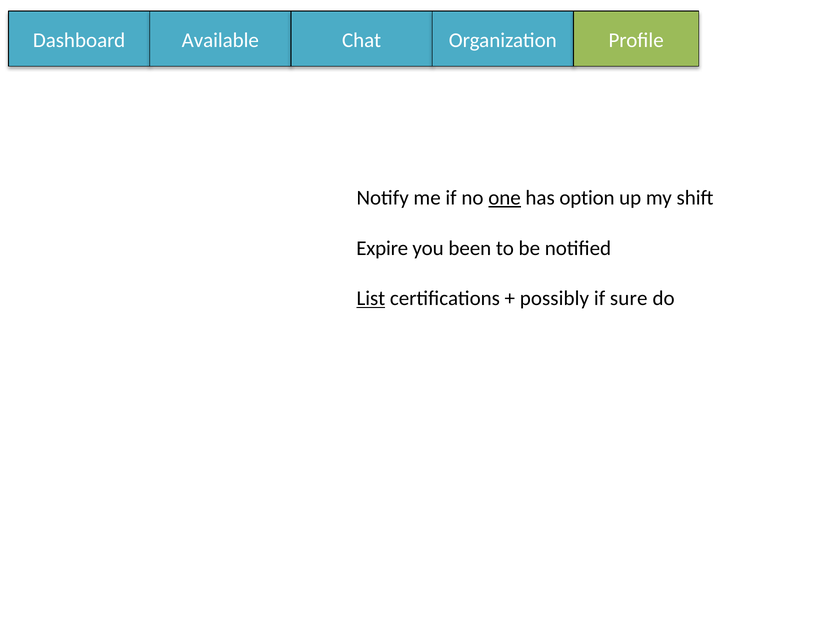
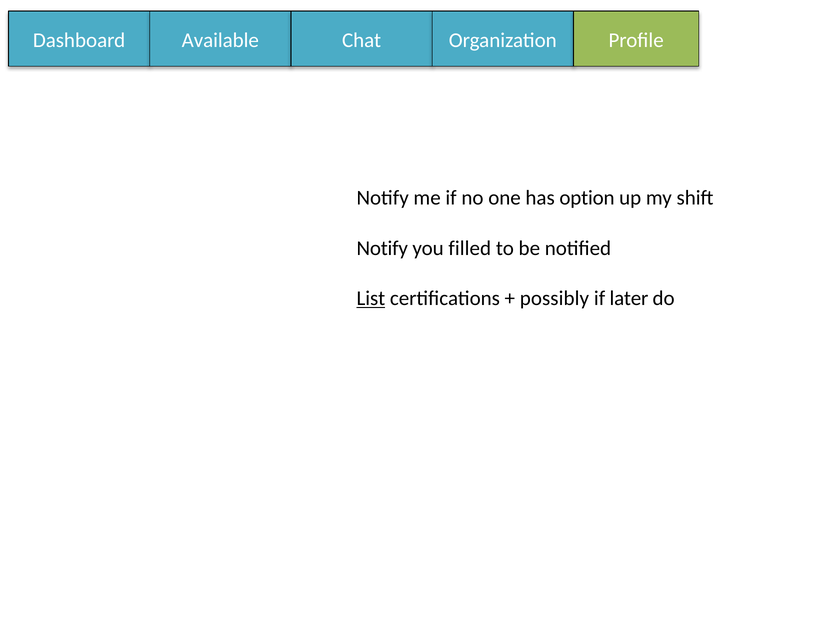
one underline: present -> none (505, 198)
Expire: Expire -> Notify (382, 248)
been: been -> filled (470, 248)
sure: sure -> later (629, 298)
